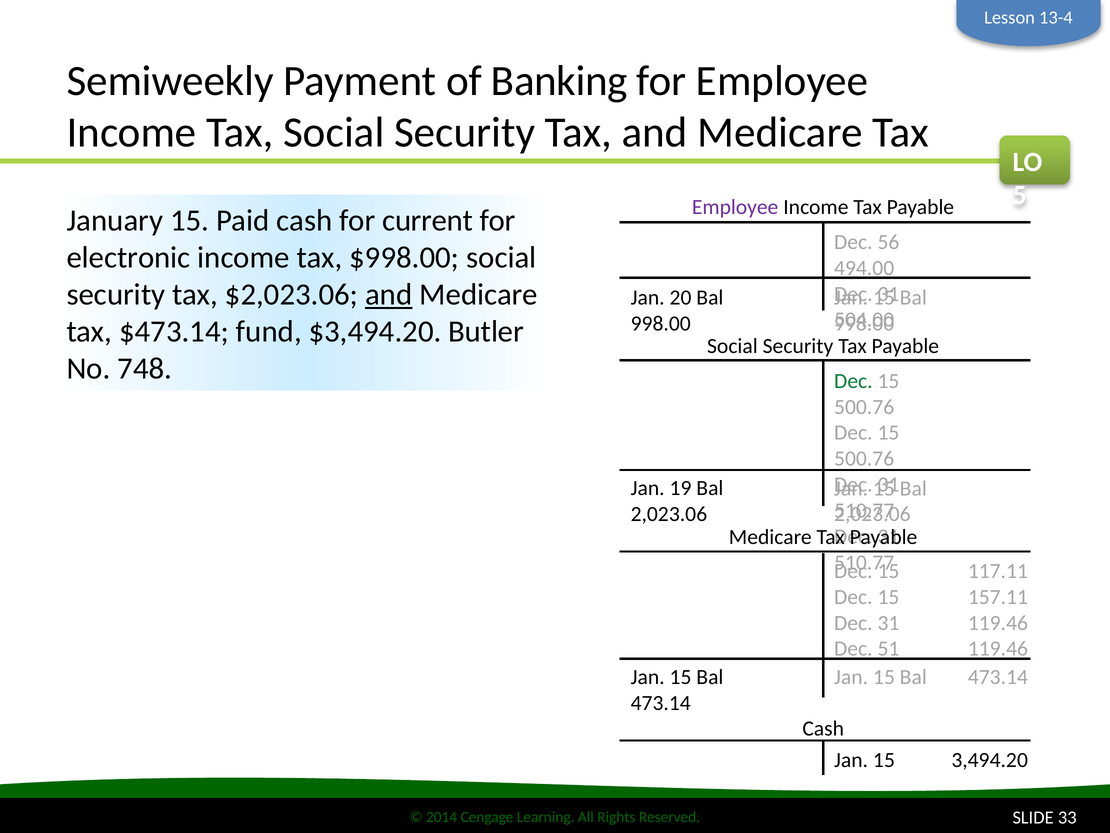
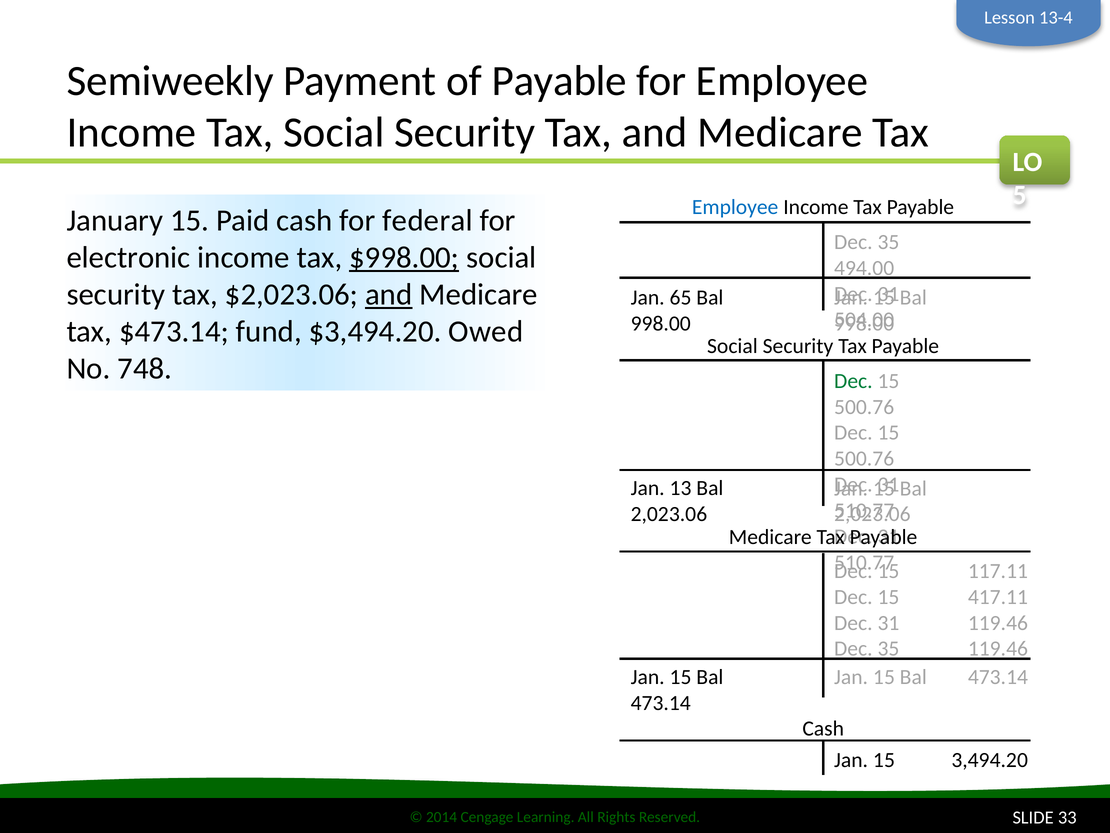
of Banking: Banking -> Payable (559, 81)
Employee colour: purple -> blue (735, 207)
current: current -> federal (427, 220)
56: 56 -> 35 (888, 242)
$998.00 underline: none -> present (404, 257)
20: 20 -> 65 (680, 297)
Butler: Butler -> Owed (486, 332)
19: 19 -> 13 (680, 488)
157.11: 157.11 -> 417.11 (998, 597)
51: 51 -> 35 (888, 648)
